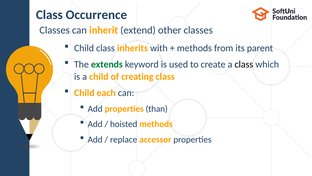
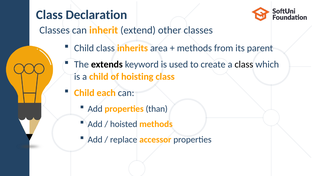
Occurrence: Occurrence -> Declaration (96, 15)
with: with -> area (159, 48)
extends colour: green -> black (107, 64)
creating: creating -> hoisting (137, 77)
